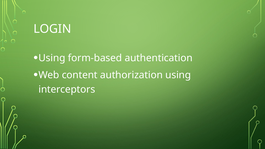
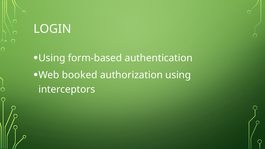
content: content -> booked (80, 75)
